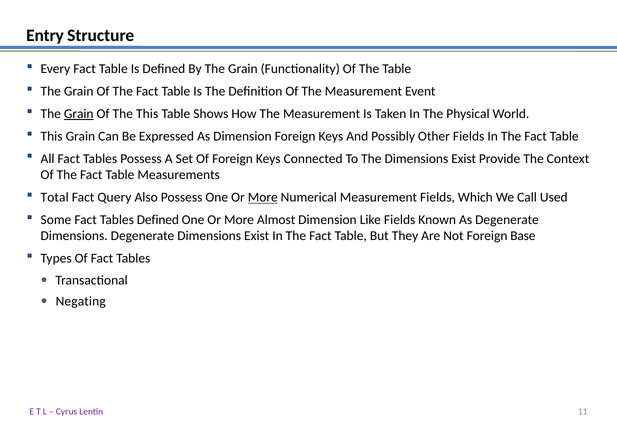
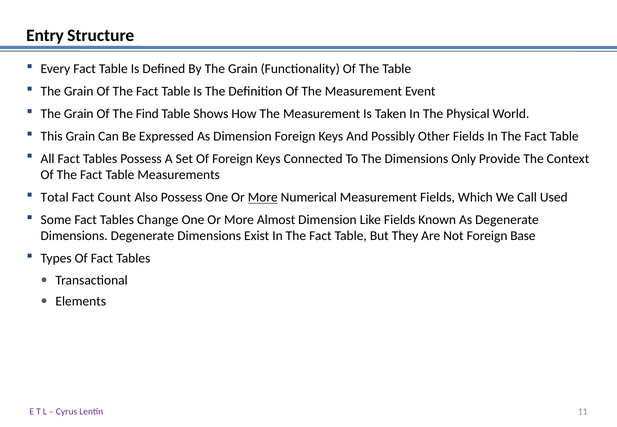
Grain underline: present -> none (79, 114)
The This: This -> Find (147, 114)
The Dimensions Exist: Exist -> Only (464, 159)
Query: Query -> Count (114, 197)
Tables Defined: Defined -> Change (158, 220)
Negating: Negating -> Elements (81, 301)
